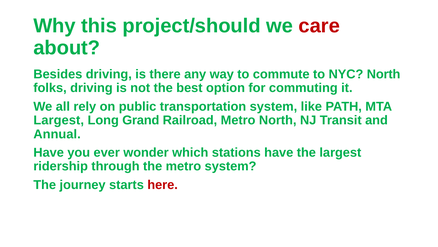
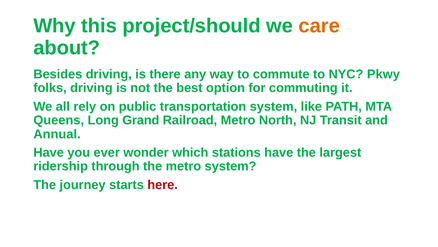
care colour: red -> orange (319, 26)
NYC North: North -> Pkwy (383, 74)
Largest: Largest -> Queens (59, 120)
